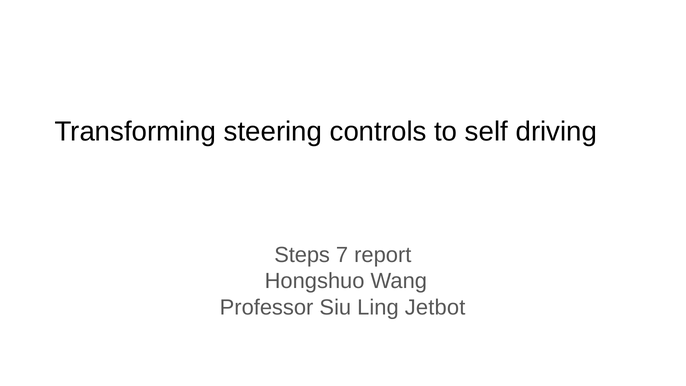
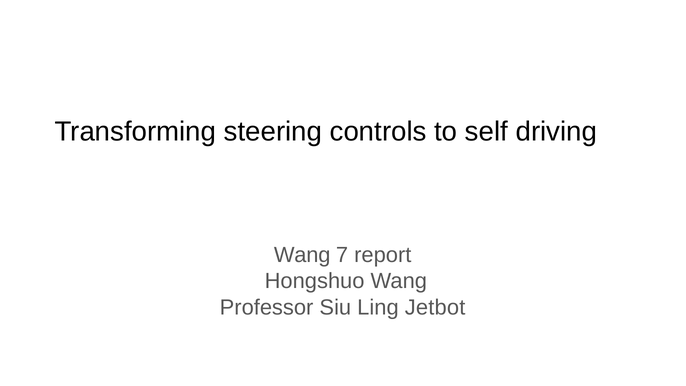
Steps: Steps -> Wang (302, 255)
